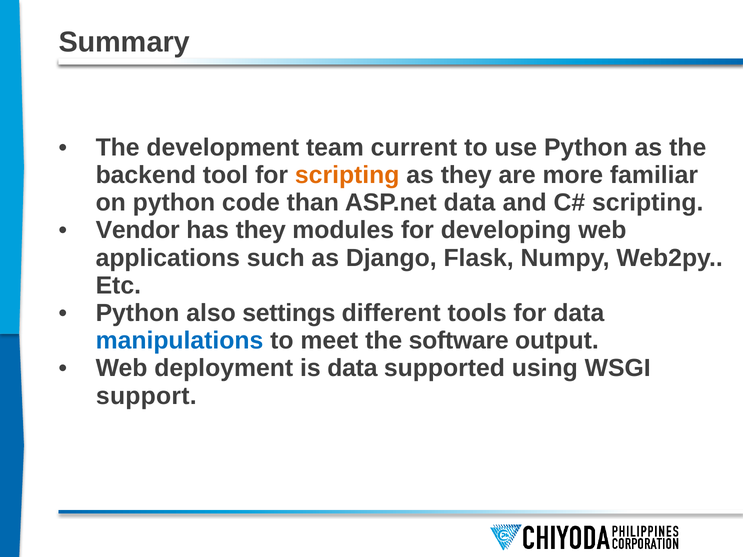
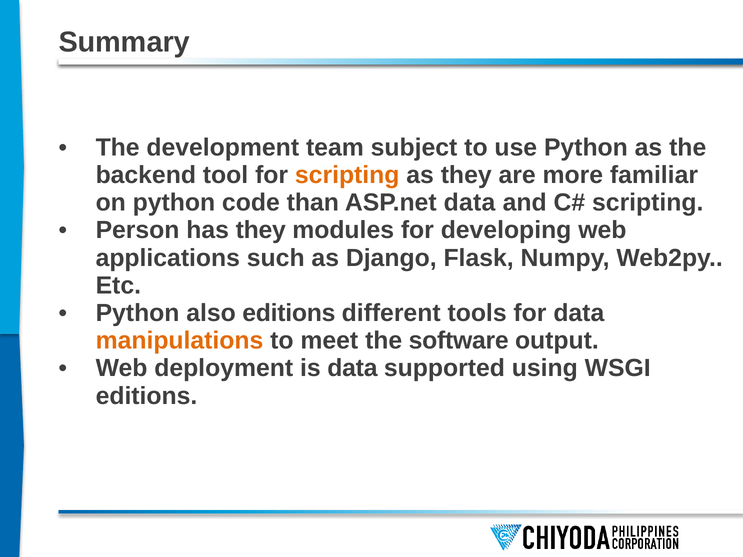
current: current -> subject (414, 148)
Vendor: Vendor -> Person (138, 230)
also settings: settings -> editions (289, 313)
manipulations colour: blue -> orange (179, 341)
support: support -> editions (146, 396)
